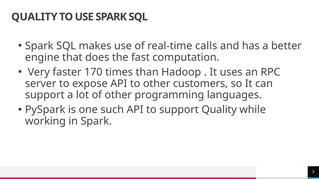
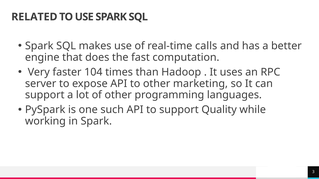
QUALITY: QUALITY -> RELATED (34, 17)
170: 170 -> 104 (93, 72)
customers: customers -> marketing (200, 84)
